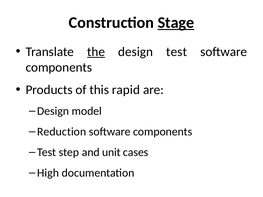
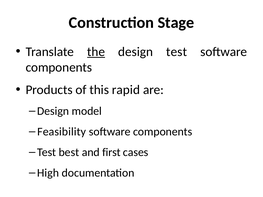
Stage underline: present -> none (176, 23)
Reduction: Reduction -> Feasibility (62, 132)
step: step -> best (69, 152)
unit: unit -> first (111, 152)
